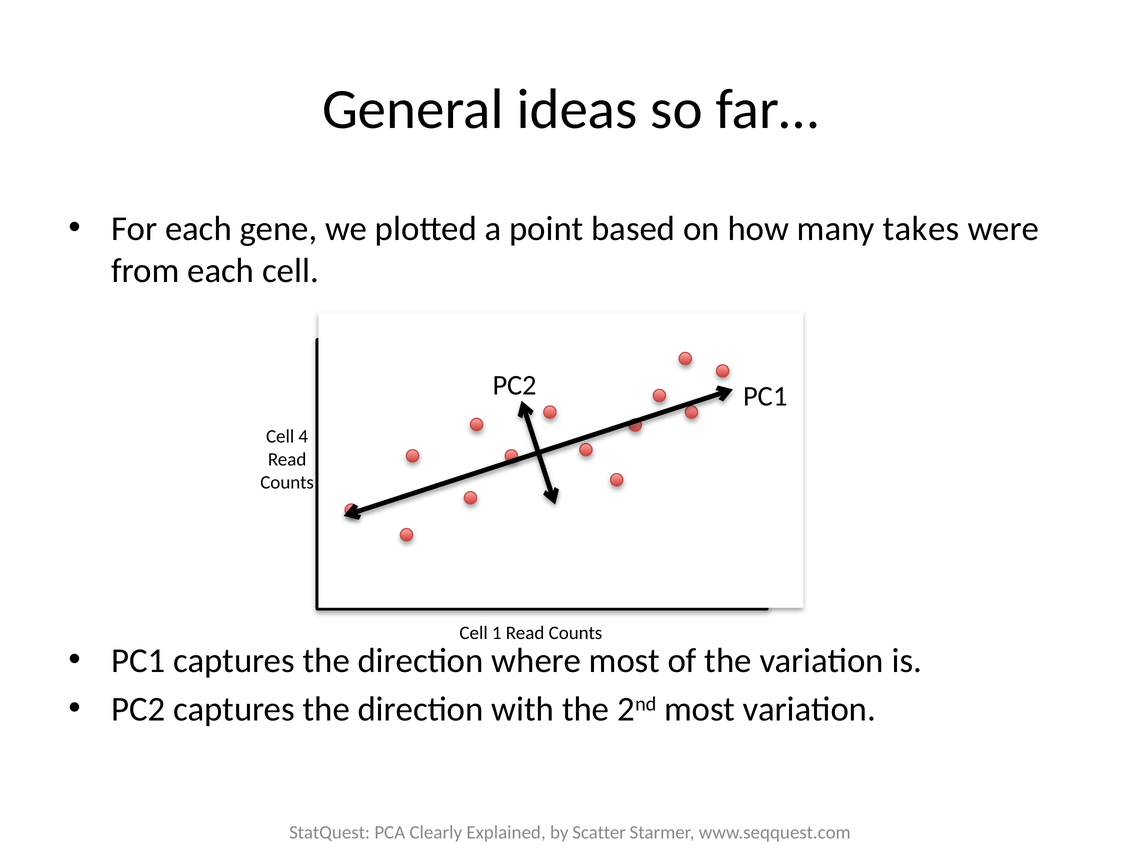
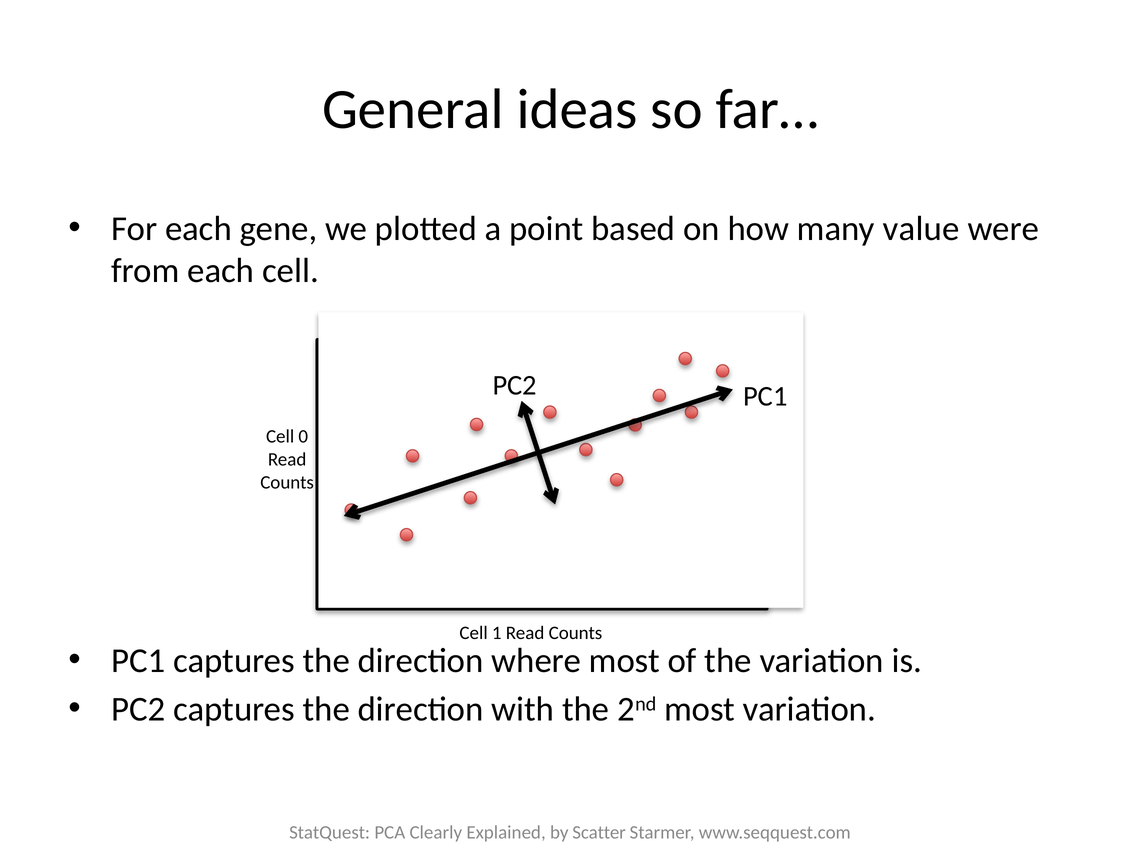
takes: takes -> value (921, 229)
4: 4 -> 0 (303, 437)
